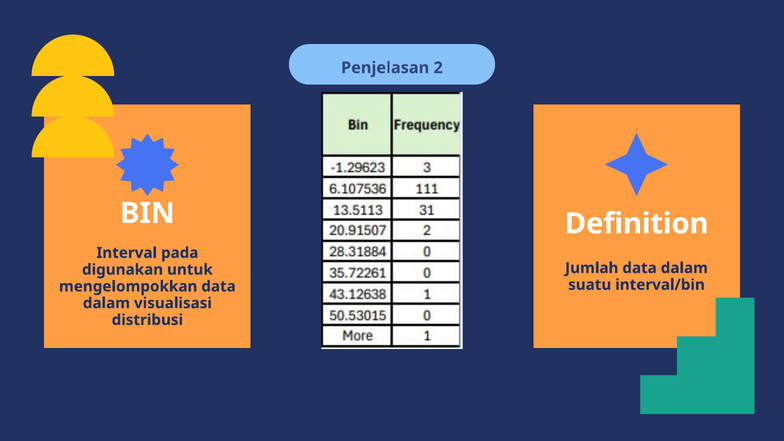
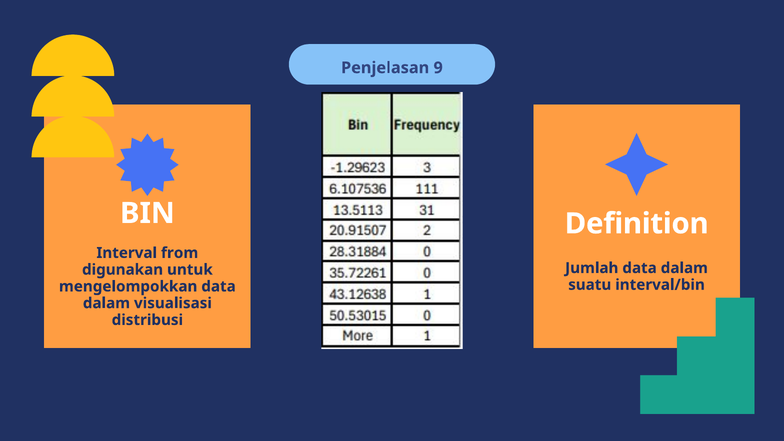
2: 2 -> 9 (438, 68)
pada: pada -> from (180, 253)
